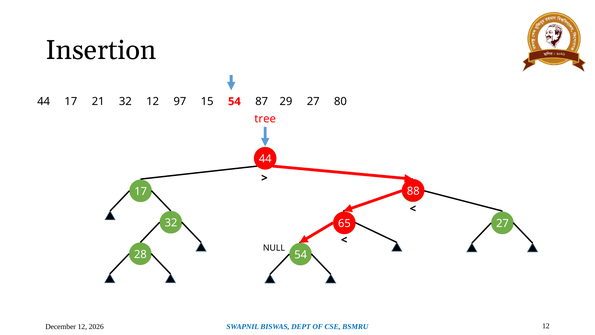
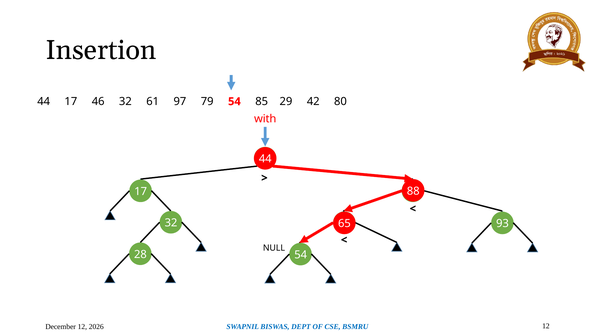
21: 21 -> 46 (98, 101)
32 12: 12 -> 61 (153, 101)
15: 15 -> 79 (207, 101)
87: 87 -> 85 (262, 101)
29 27: 27 -> 42 (313, 101)
tree: tree -> with (265, 119)
27: 27 -> 93 (502, 223)
